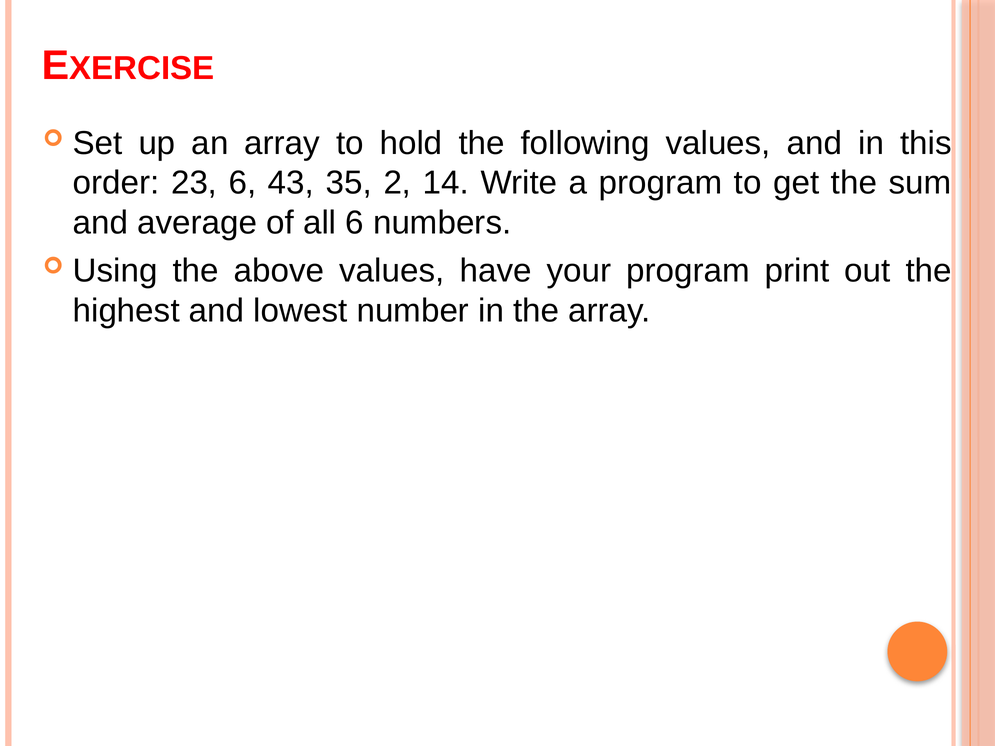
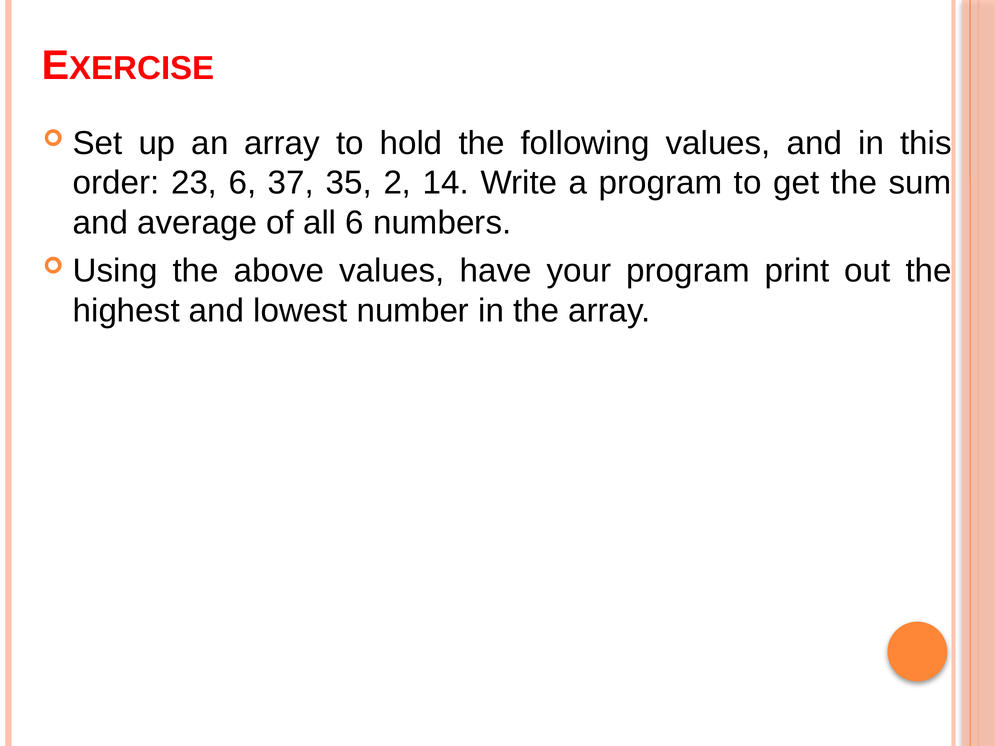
43: 43 -> 37 (291, 183)
